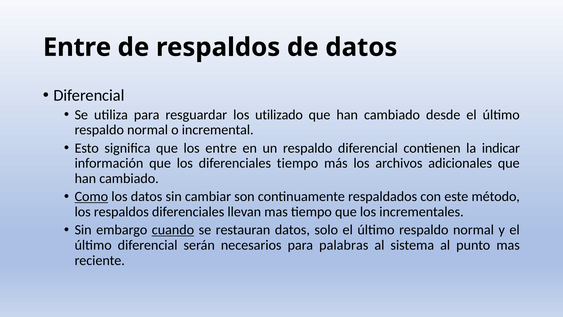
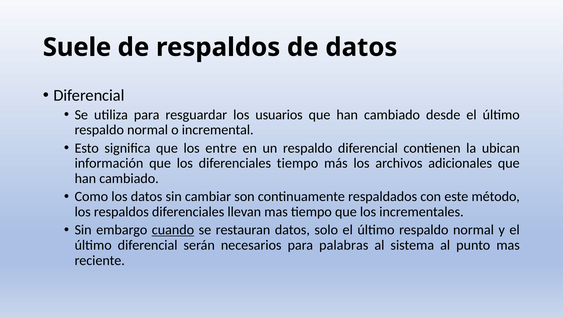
Entre: Entre -> Suele (77, 47)
utilizado: utilizado -> usuarios (279, 115)
indicar: indicar -> ubican (501, 148)
Como underline: present -> none (91, 196)
